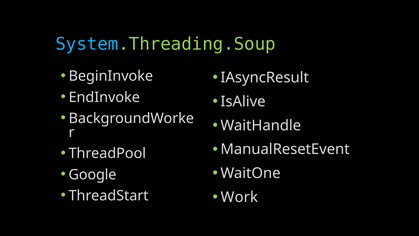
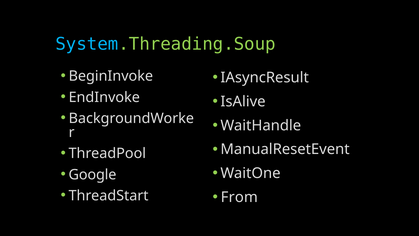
Work: Work -> From (239, 197)
